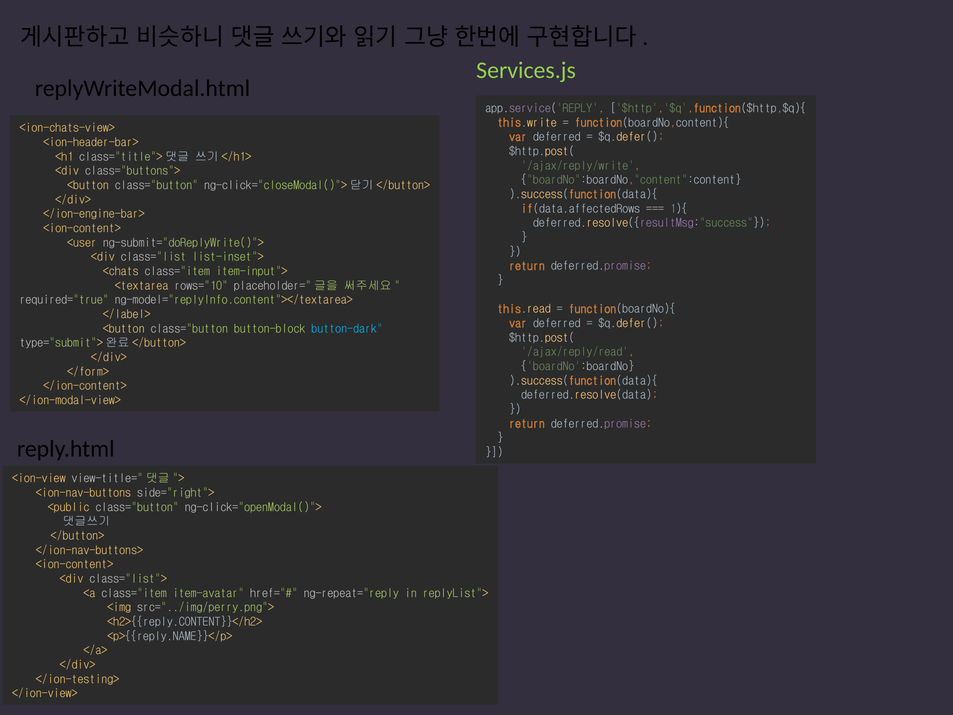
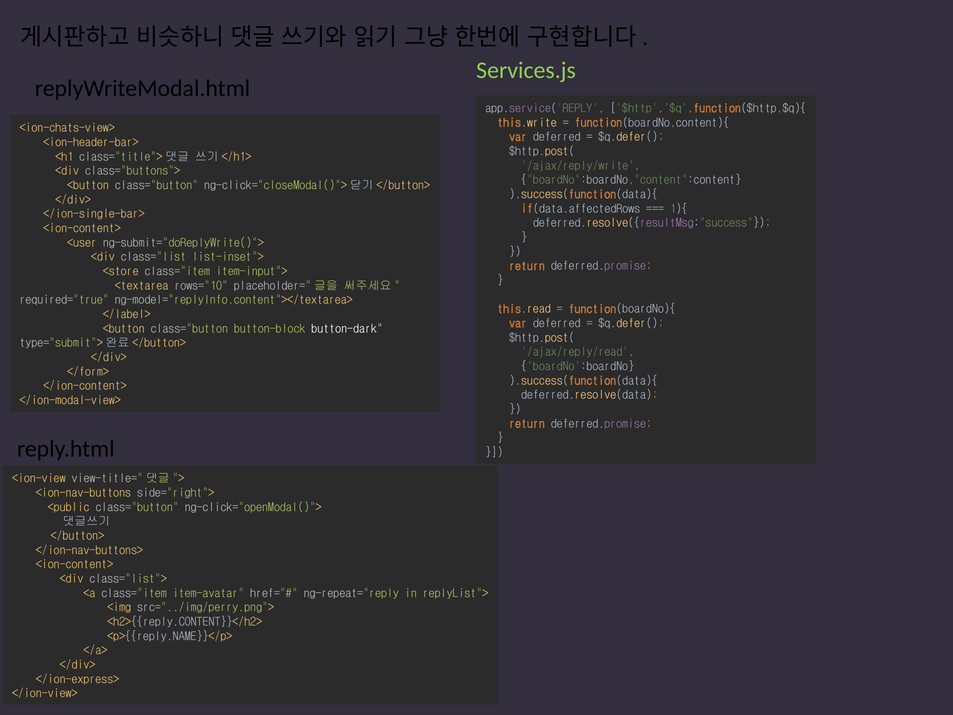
</ion-engine-bar>: </ion-engine-bar> -> </ion-single-bar> (94, 214)
<chats: <chats -> <store (121, 271)
button-dark colour: light blue -> white (347, 329)
</ion-testing>: </ion-testing> -> </ion-express> (78, 679)
